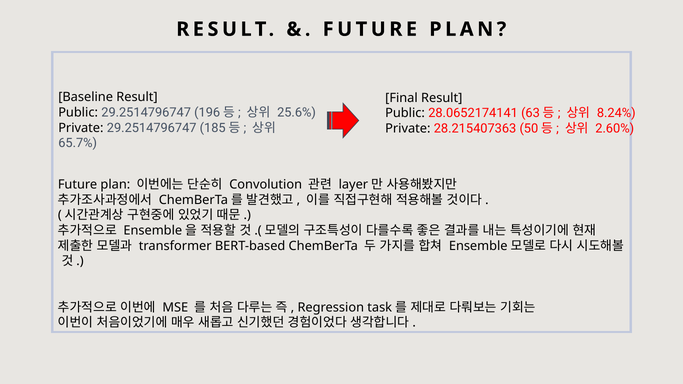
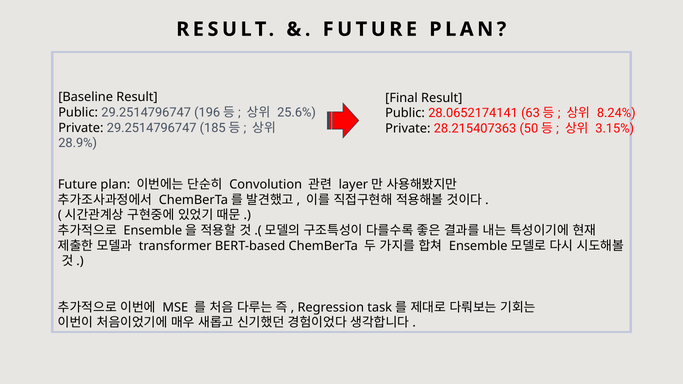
2.60%: 2.60% -> 3.15% (615, 129)
65.7%: 65.7% -> 28.9% (78, 143)
